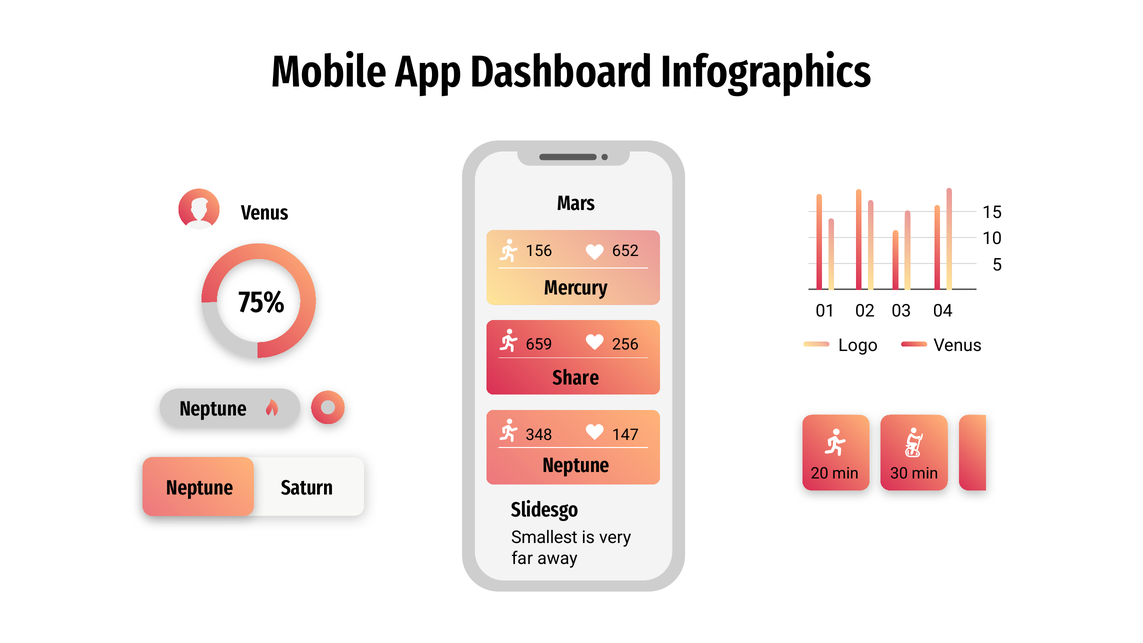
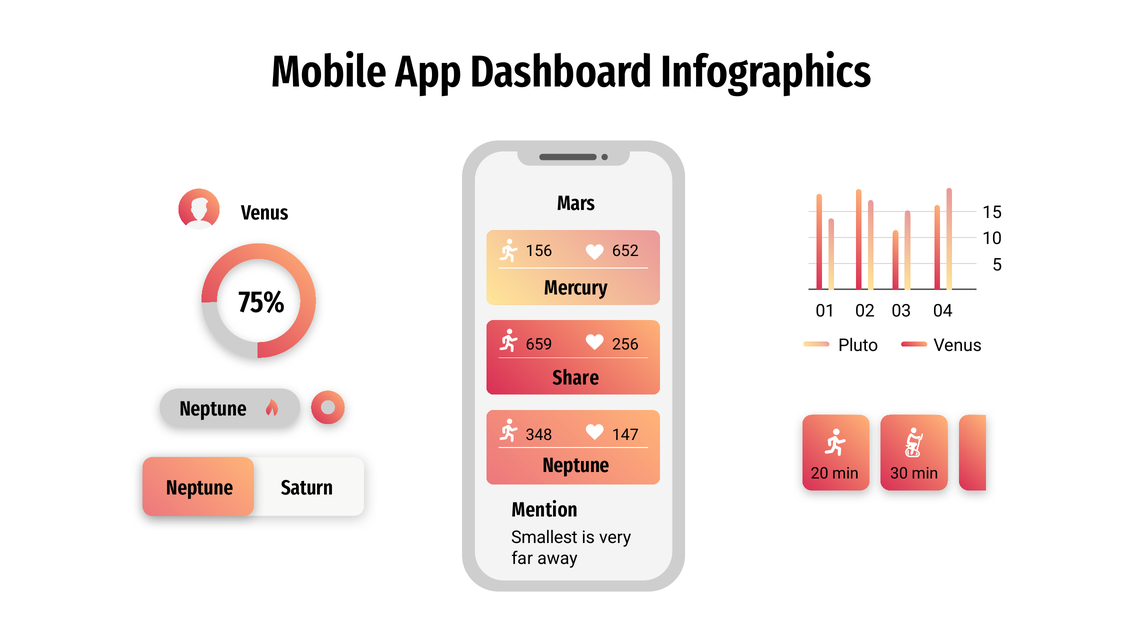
Logo: Logo -> Pluto (858, 345)
Slidesgo: Slidesgo -> Mention (545, 510)
